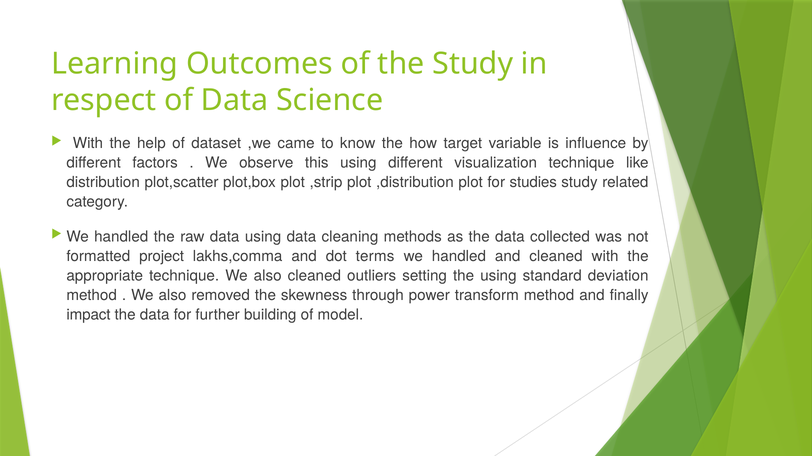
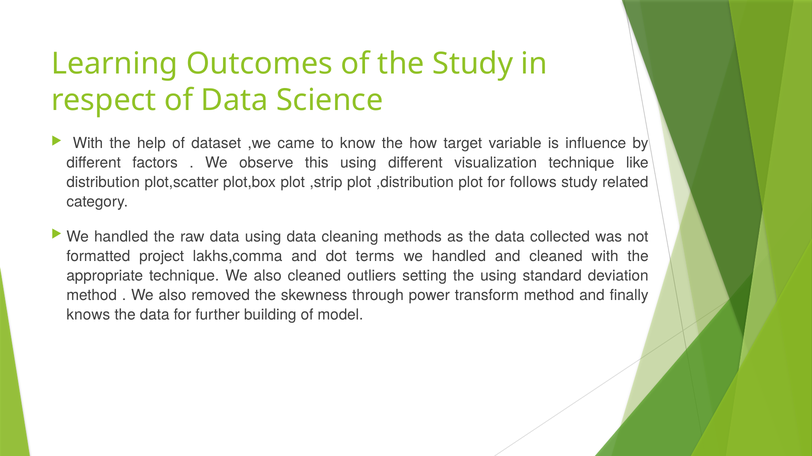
studies: studies -> follows (533, 183)
impact: impact -> knows (88, 315)
